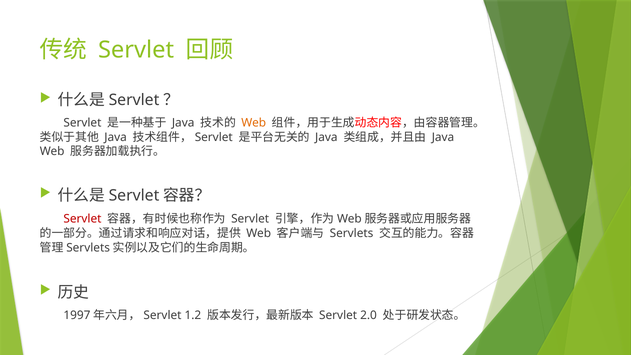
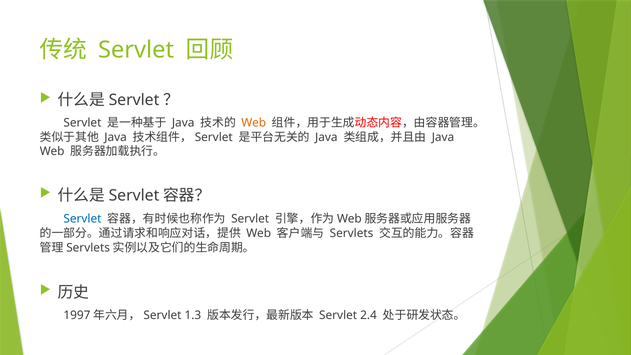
Servlet colour: red -> blue (82, 219)
1.2: 1.2 -> 1.3 (193, 315)
2.0: 2.0 -> 2.4 (369, 315)
